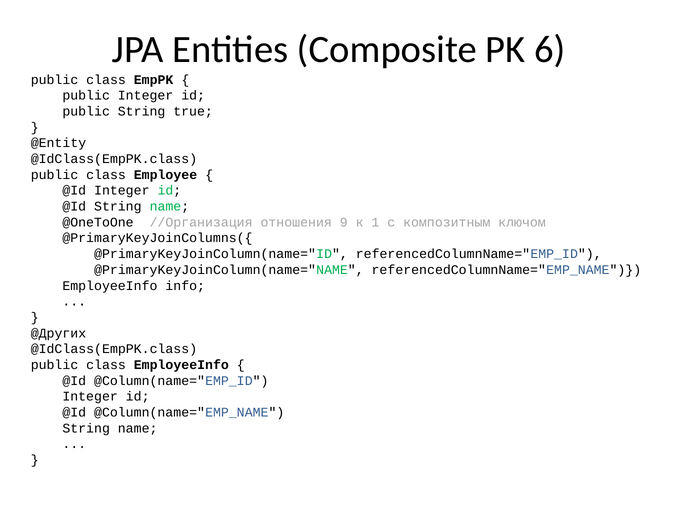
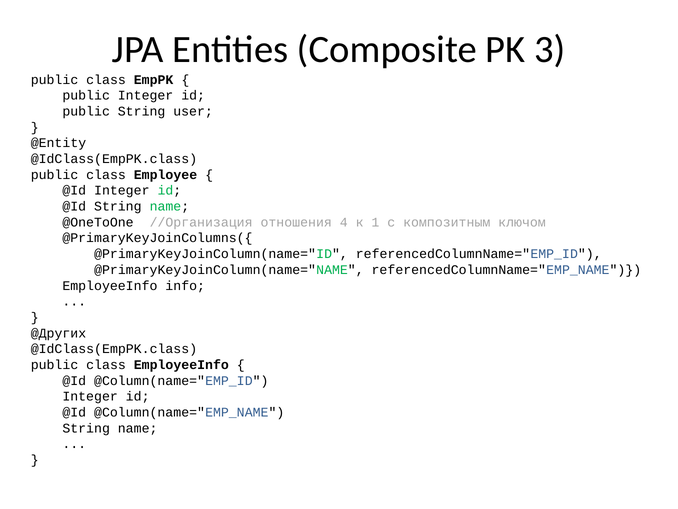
6: 6 -> 3 (550, 50)
true: true -> user (193, 111)
9: 9 -> 4 (344, 222)
